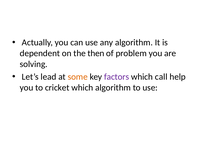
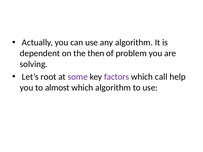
lead: lead -> root (48, 77)
some colour: orange -> purple (78, 77)
cricket: cricket -> almost (57, 88)
